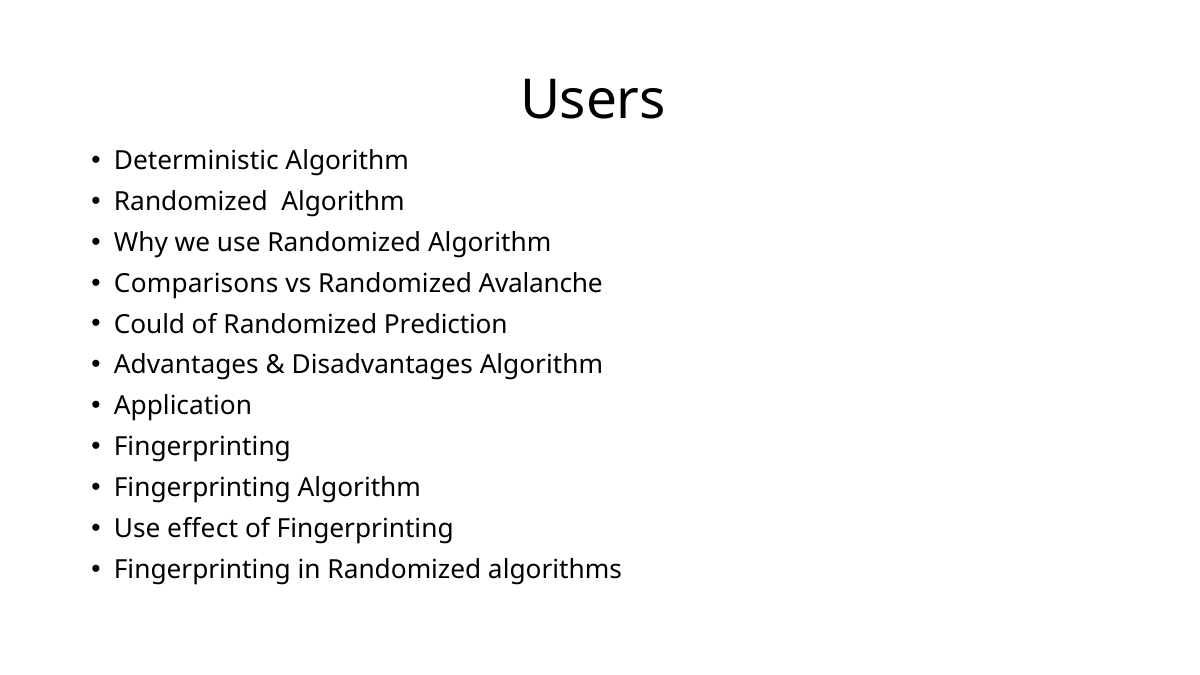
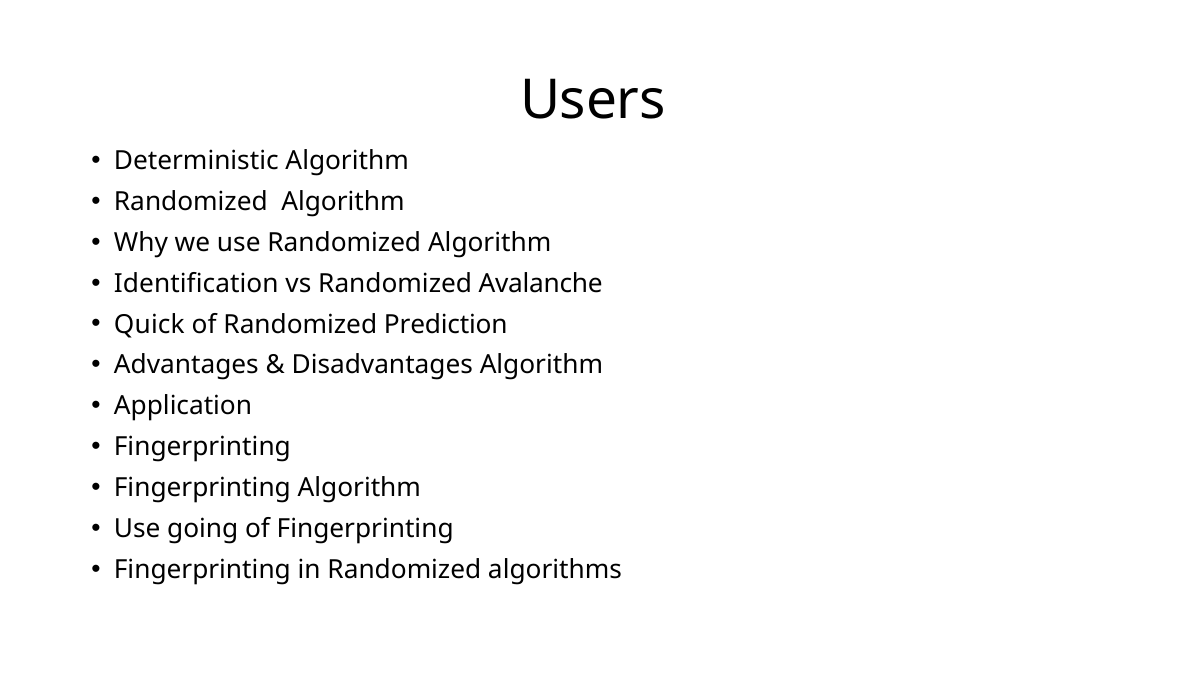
Comparisons: Comparisons -> Identification (196, 284)
Could: Could -> Quick (149, 324)
effect: effect -> going (203, 529)
